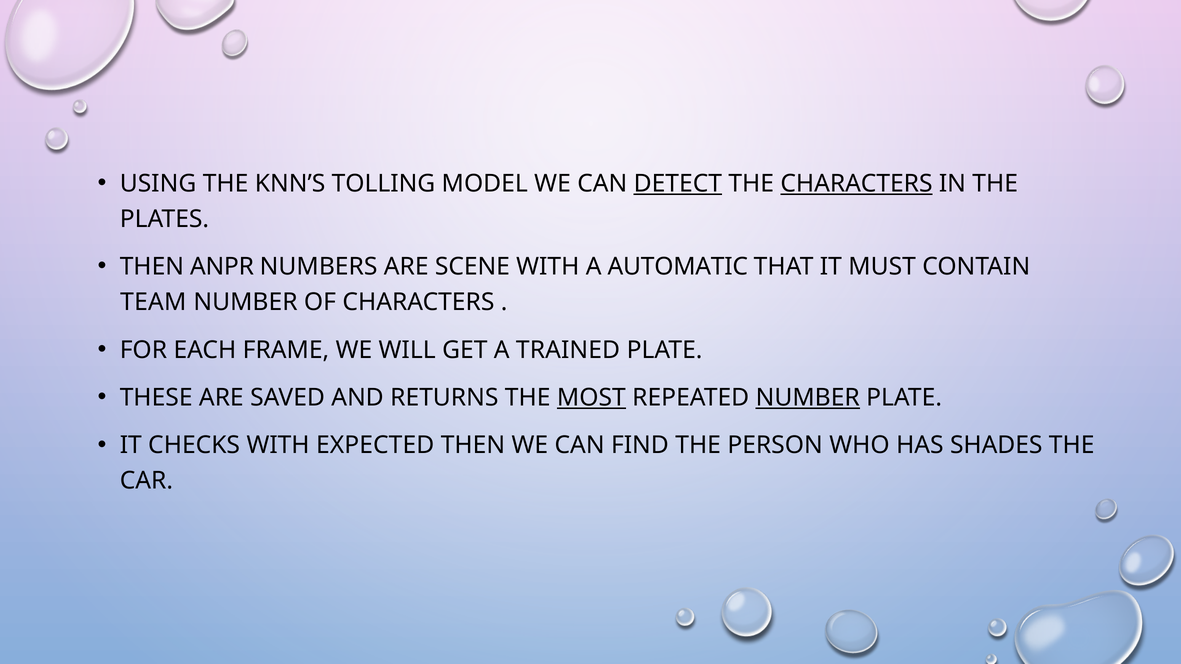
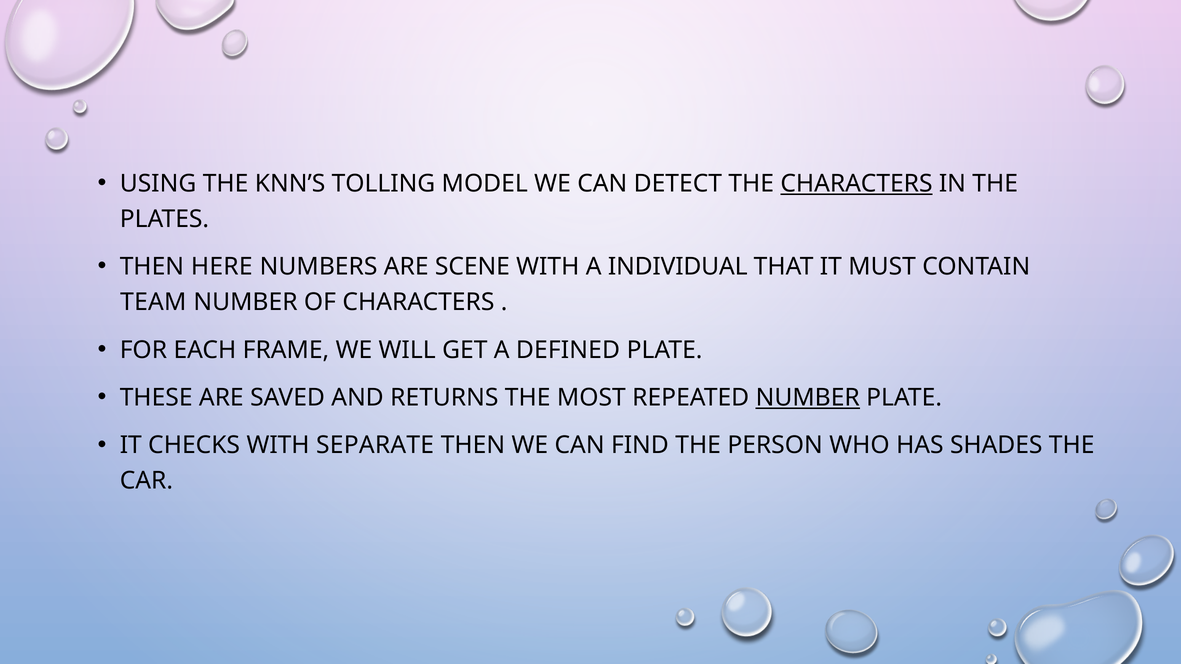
DETECT underline: present -> none (678, 184)
ANPR: ANPR -> HERE (222, 267)
AUTOMATIC: AUTOMATIC -> INDIVIDUAL (678, 267)
TRAINED: TRAINED -> DEFINED (568, 350)
MOST underline: present -> none (591, 398)
EXPECTED: EXPECTED -> SEPARATE (375, 446)
